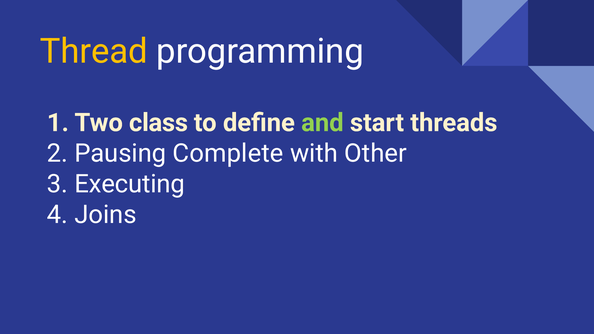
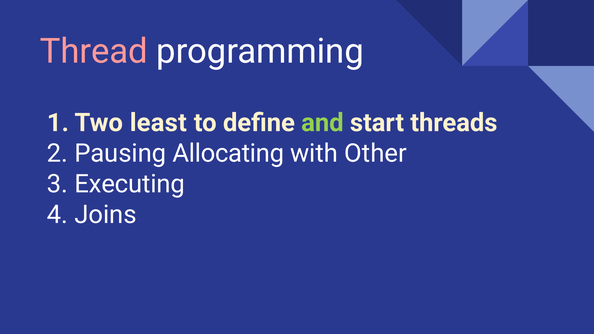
Thread colour: yellow -> pink (94, 51)
class: class -> least (158, 123)
Complete: Complete -> Allocating (228, 153)
